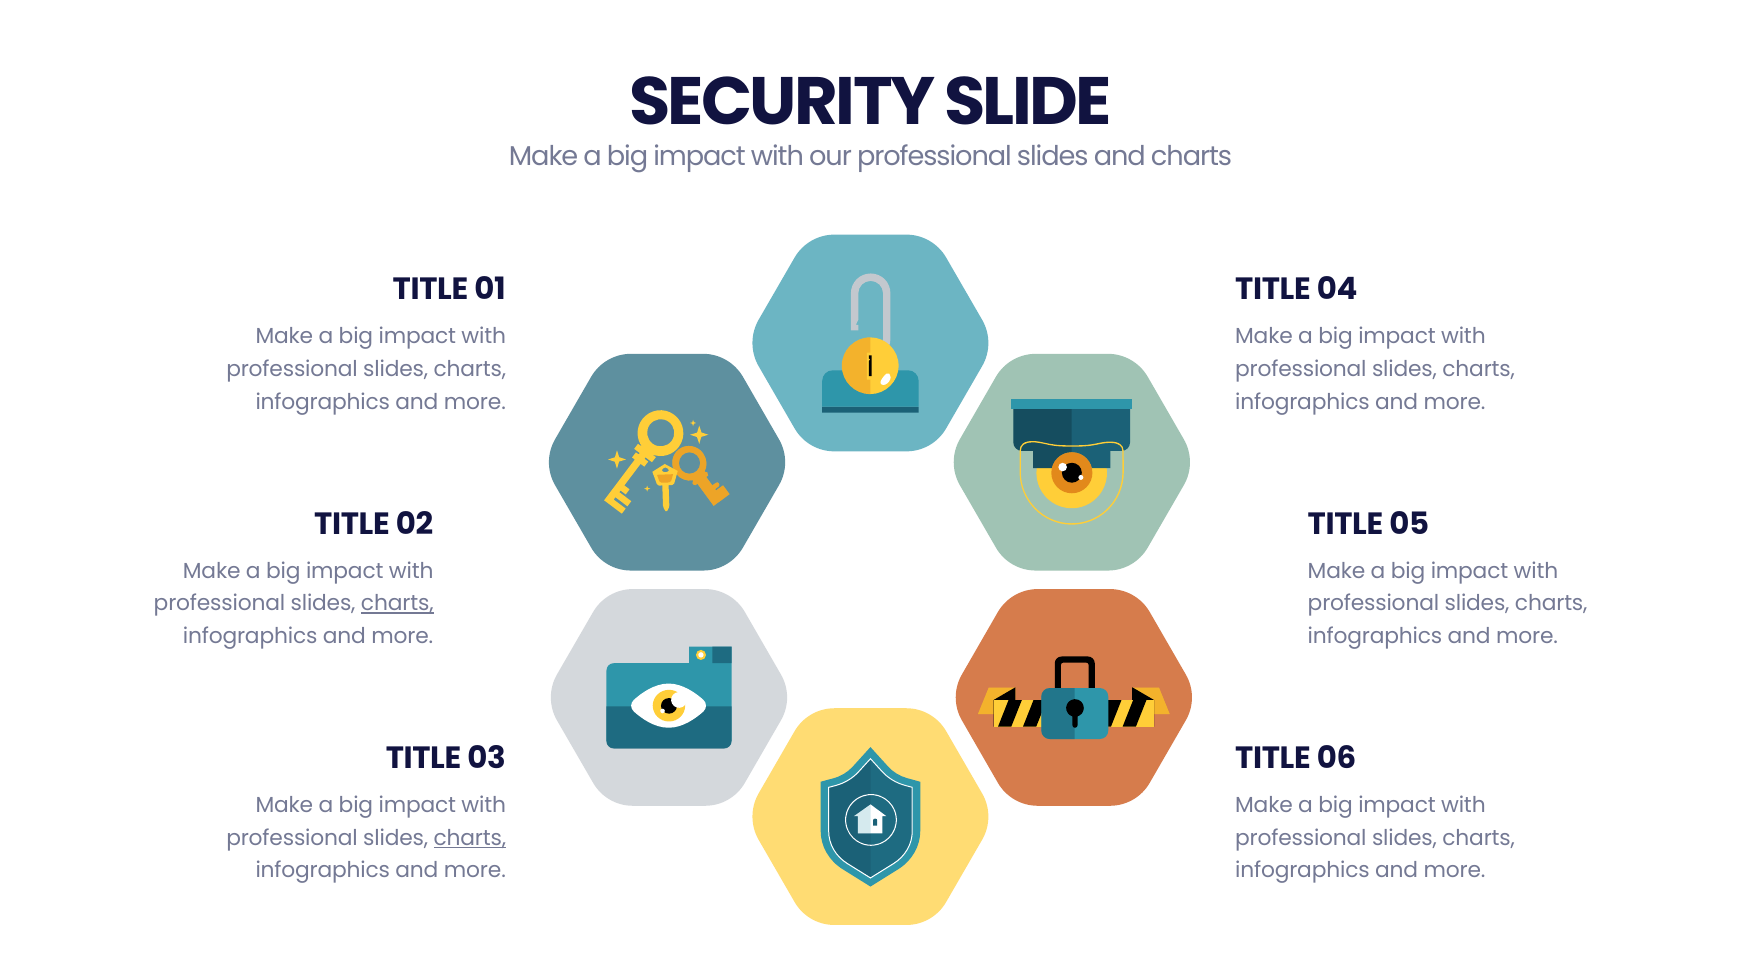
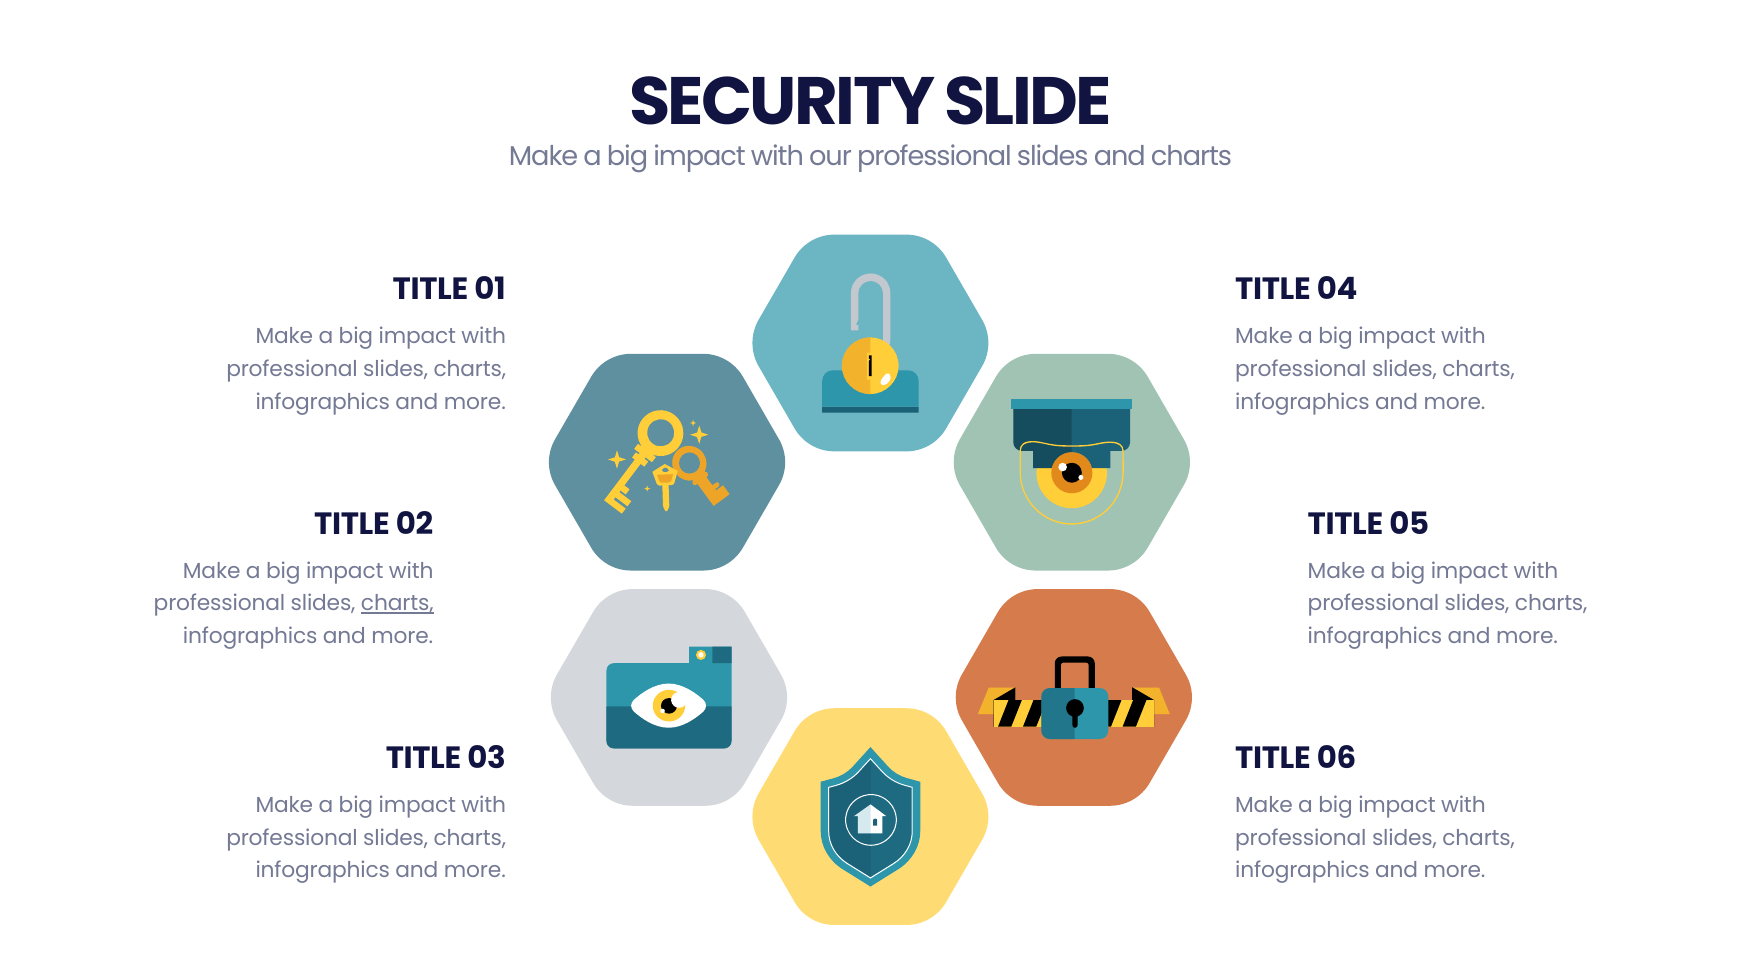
charts underline: present -> none (470, 839)
